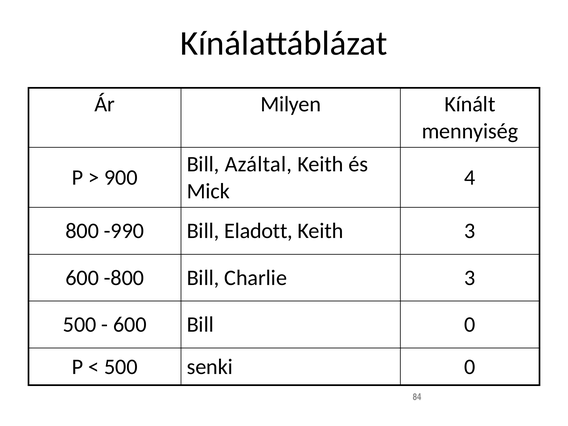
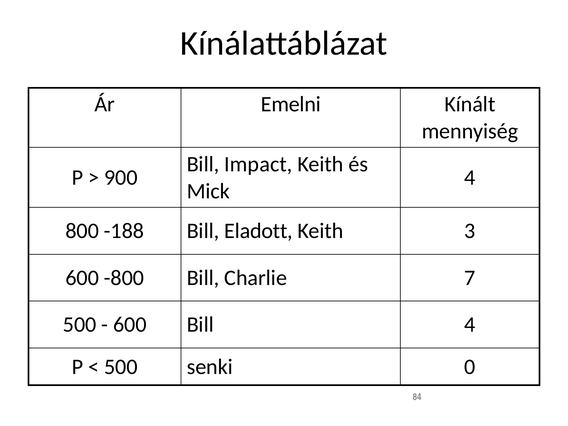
Milyen: Milyen -> Emelni (291, 104)
Azáltal: Azáltal -> Impact (258, 164)
-990: -990 -> -188 (124, 231)
Charlie 3: 3 -> 7 (470, 278)
Bill 0: 0 -> 4 (470, 325)
